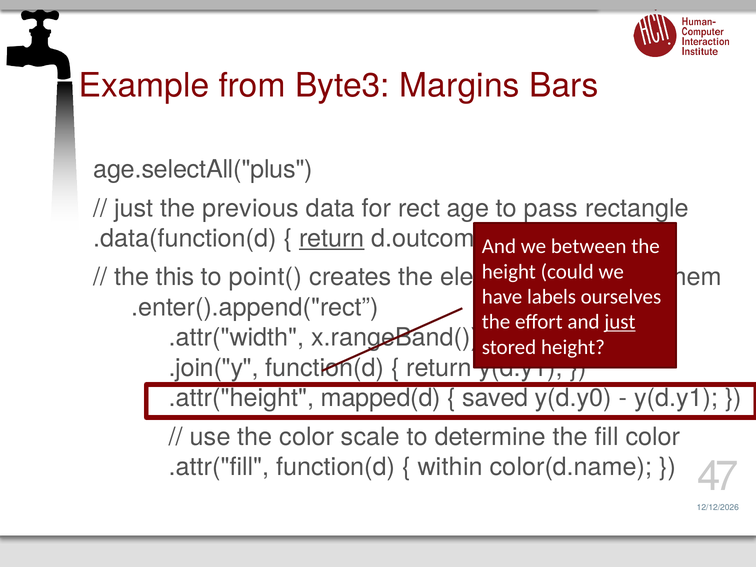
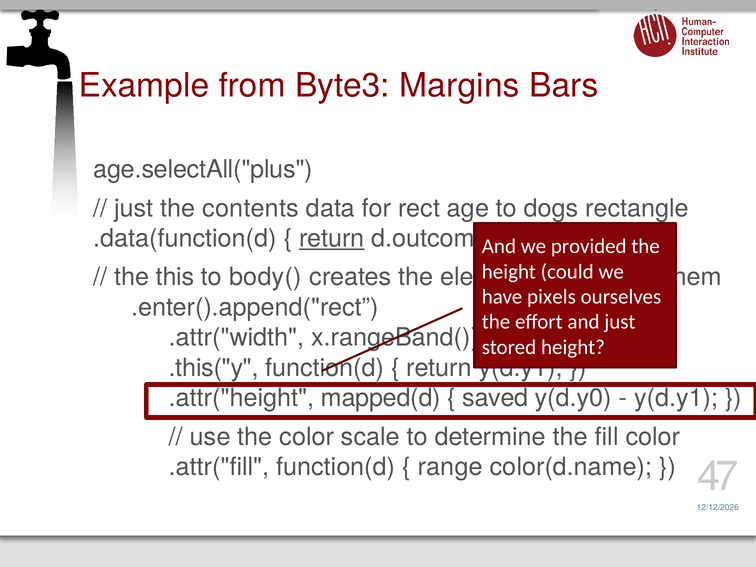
previous: previous -> contents (251, 208)
pass: pass -> dogs (551, 208)
between: between -> provided (589, 246)
point(: point( -> body( (265, 277)
labels: labels -> pixels (551, 297)
just underline: present -> none (620, 322)
.join("y: .join("y -> .this("y (214, 368)
within: within -> range (450, 467)
